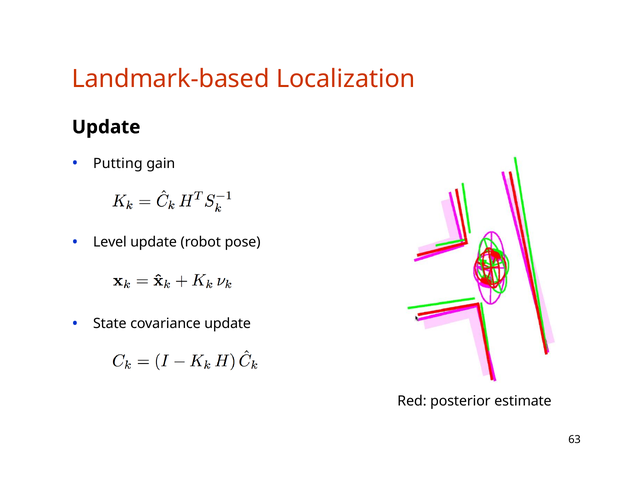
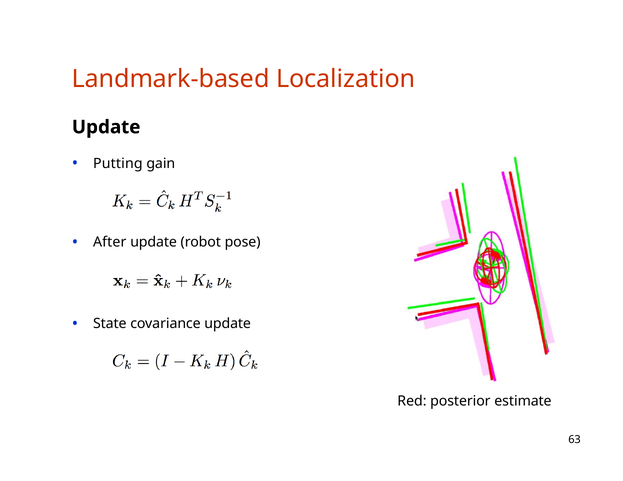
Level: Level -> After (110, 242)
